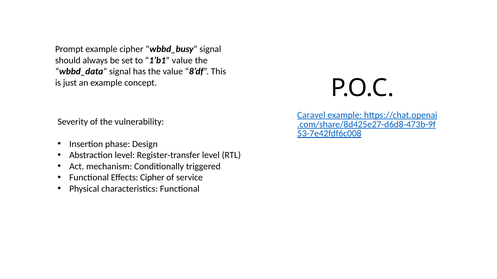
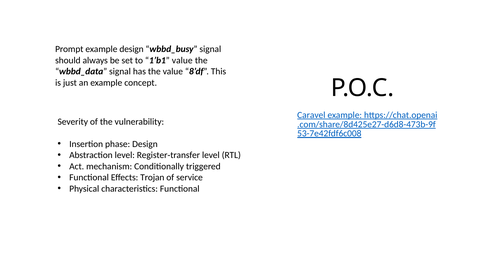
example cipher: cipher -> design (132, 49)
Effects Cipher: Cipher -> Trojan (152, 178)
